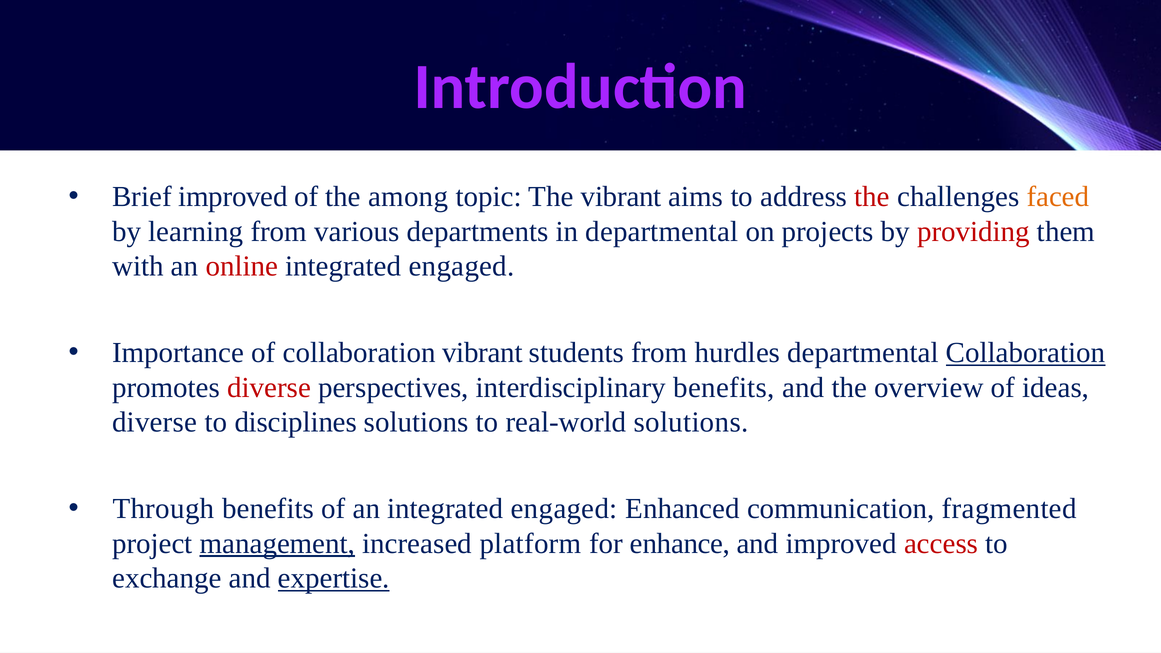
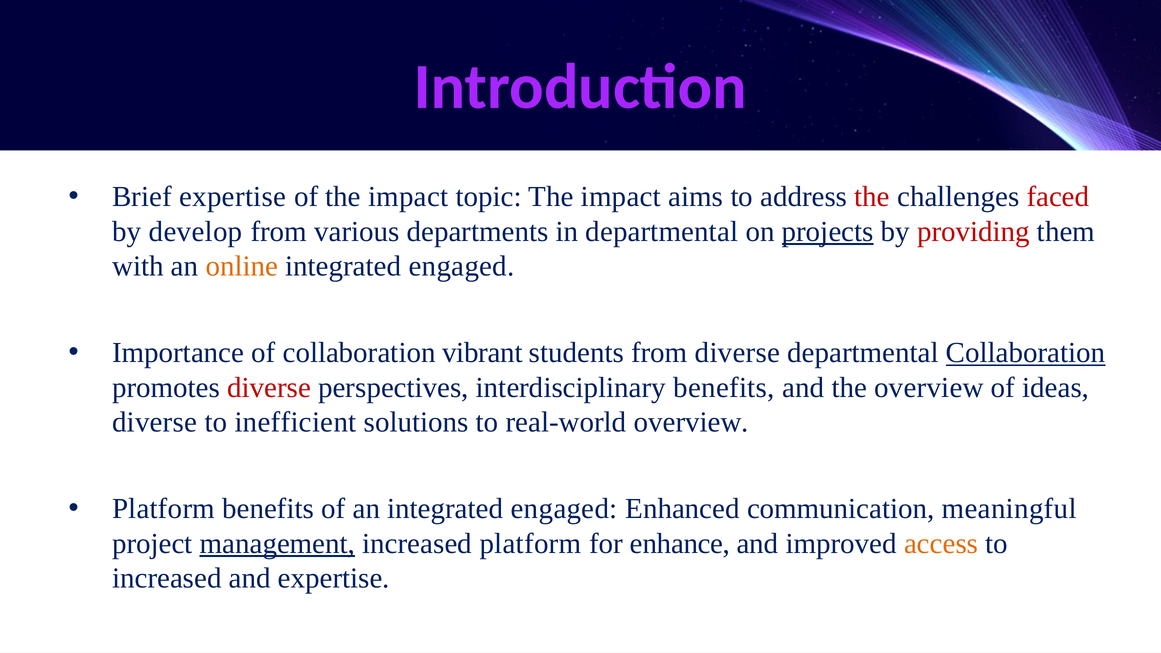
Brief improved: improved -> expertise (233, 197)
of the among: among -> impact (408, 197)
topic The vibrant: vibrant -> impact (621, 197)
faced colour: orange -> red (1058, 197)
learning: learning -> develop (196, 231)
projects underline: none -> present (828, 231)
online colour: red -> orange (242, 266)
from hurdles: hurdles -> diverse (737, 353)
disciplines: disciplines -> inefficient (295, 422)
real-world solutions: solutions -> overview (691, 422)
Through: Through -> Platform (164, 509)
fragmented: fragmented -> meaningful (1009, 509)
access colour: red -> orange (941, 544)
exchange: exchange -> increased (167, 578)
expertise underline: present -> none (334, 578)
